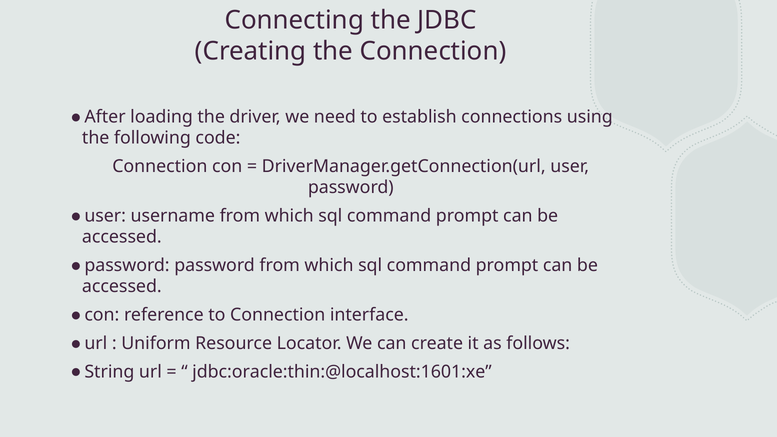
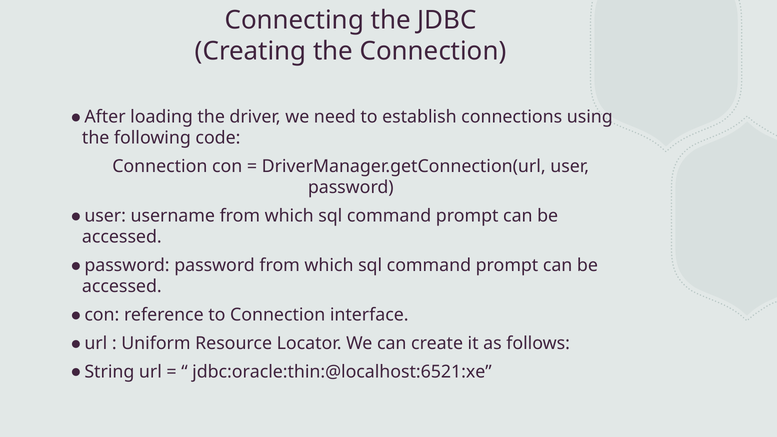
jdbc:oracle:thin:@localhost:1601:xe: jdbc:oracle:thin:@localhost:1601:xe -> jdbc:oracle:thin:@localhost:6521:xe (342, 372)
